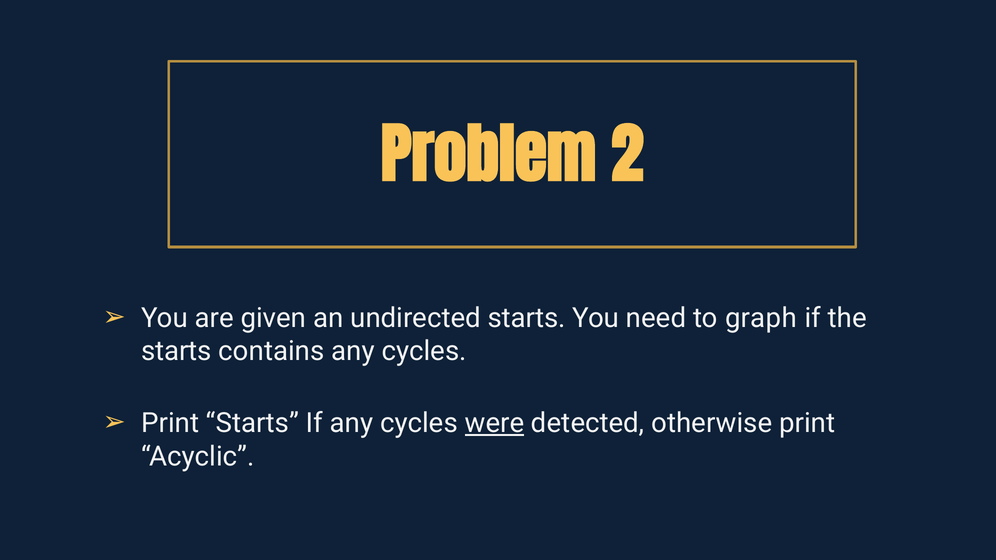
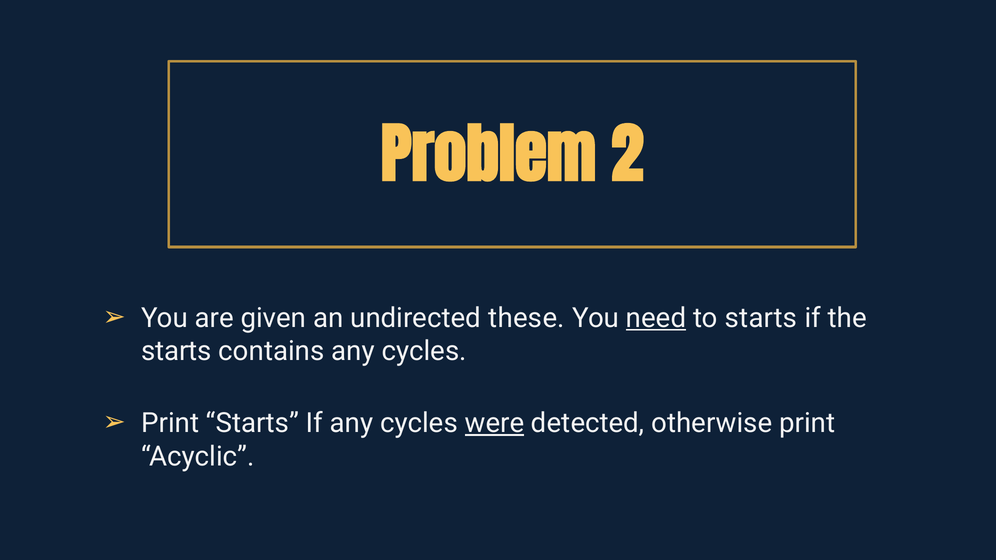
undirected starts: starts -> these (526, 318)
need underline: none -> present (656, 318)
to graph: graph -> starts (761, 318)
